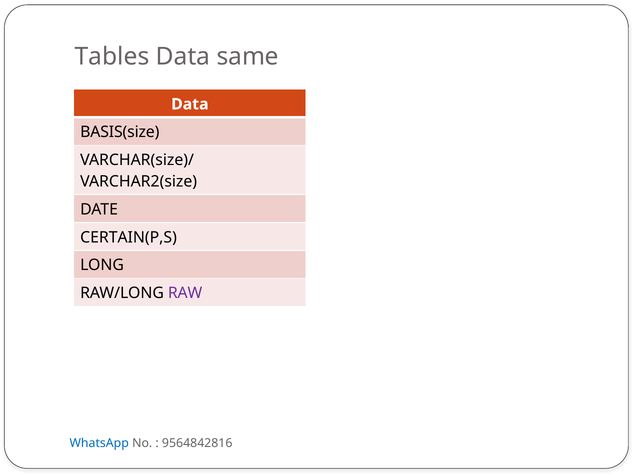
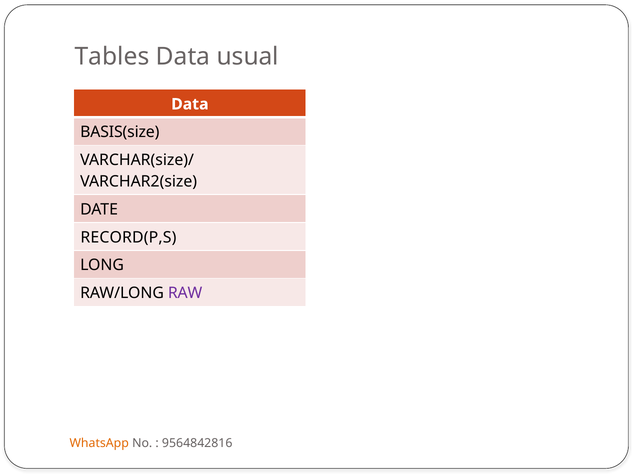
same: same -> usual (248, 57)
CERTAIN(P,S: CERTAIN(P,S -> RECORD(P,S (128, 237)
WhatsApp colour: blue -> orange (99, 443)
